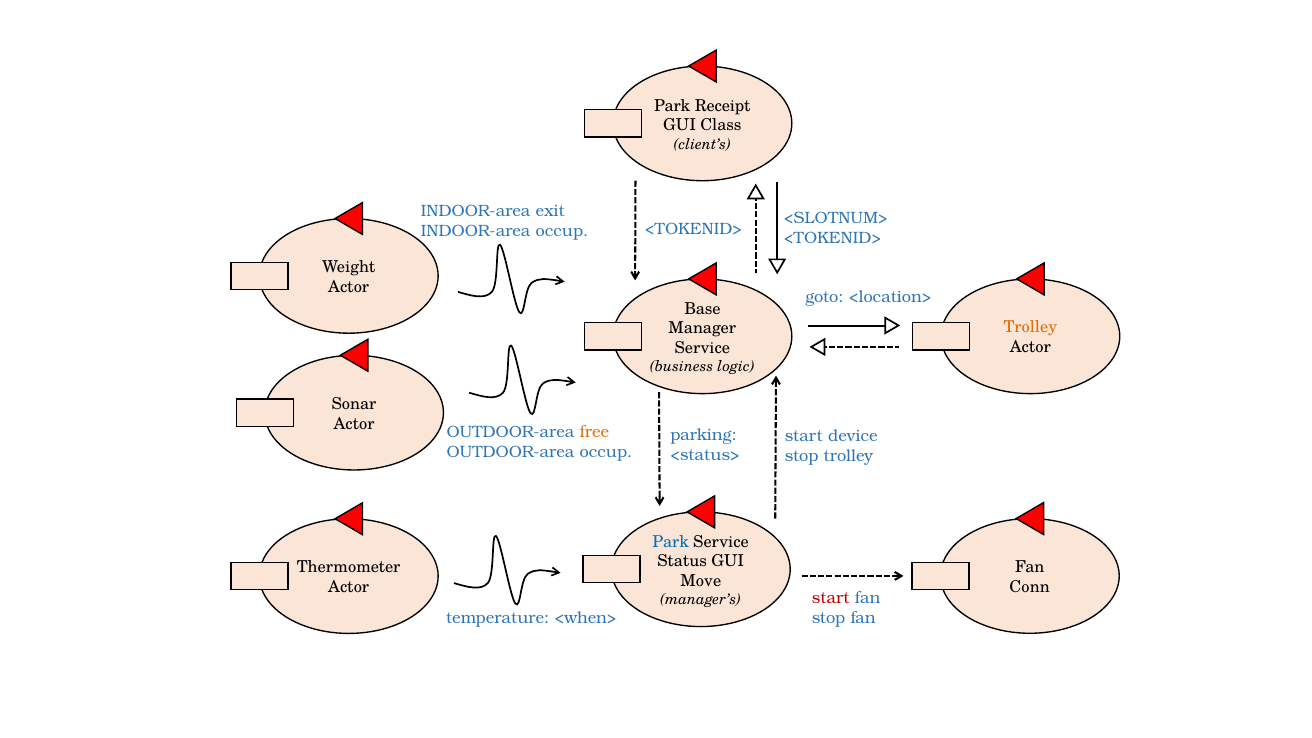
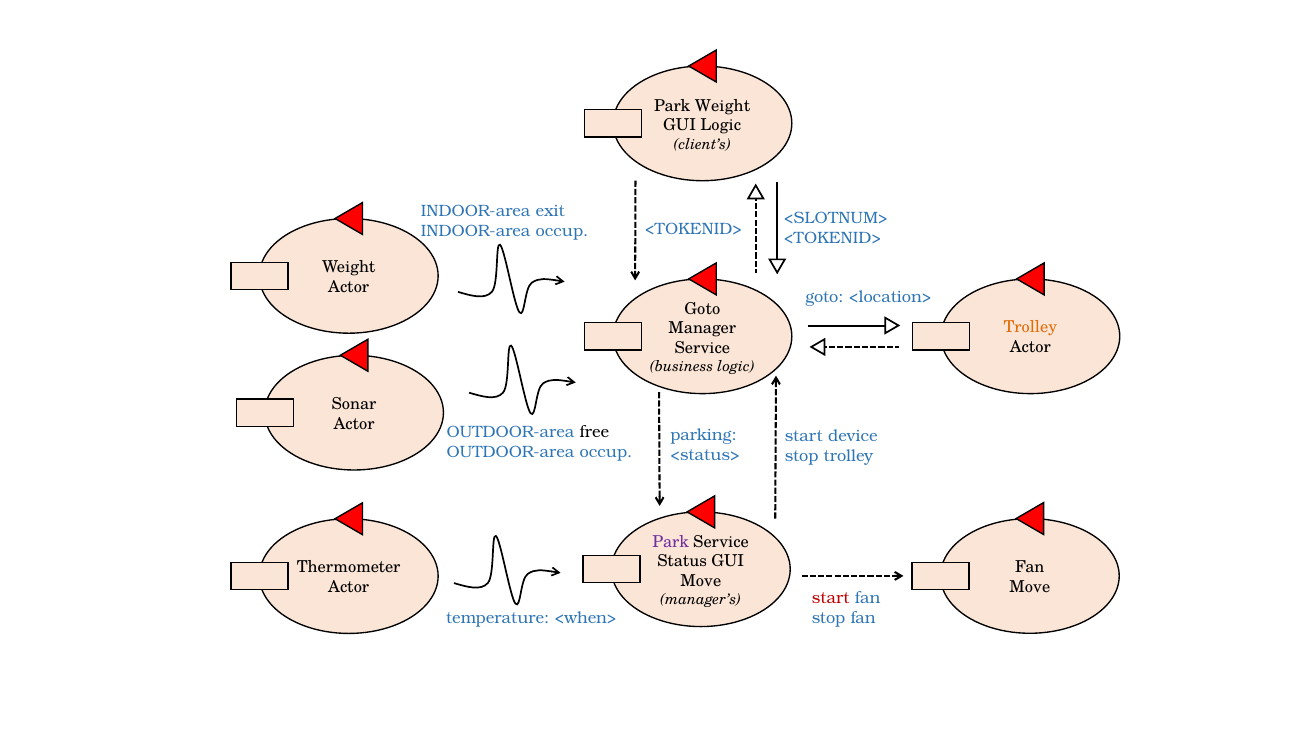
Park Receipt: Receipt -> Weight (723, 106)
GUI Class: Class -> Logic (721, 125)
Base: Base -> Goto (702, 309)
free colour: orange -> black (594, 432)
Park colour: blue -> purple (671, 542)
Conn: Conn -> Move (1030, 587)
